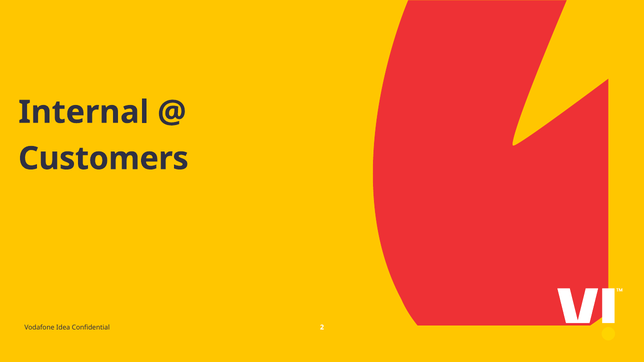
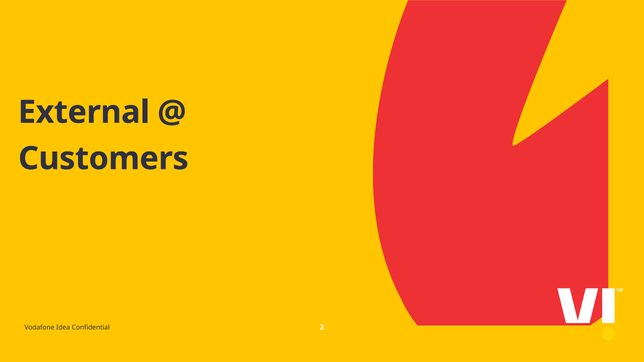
Internal: Internal -> External (84, 112)
